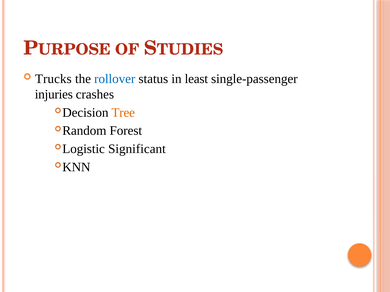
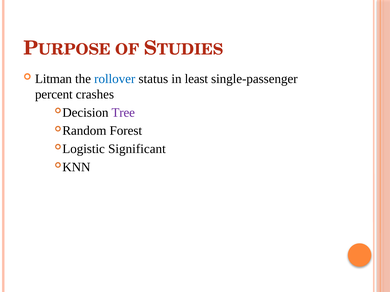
Trucks: Trucks -> Litman (53, 79)
injuries: injuries -> percent (54, 94)
Tree colour: orange -> purple (123, 113)
